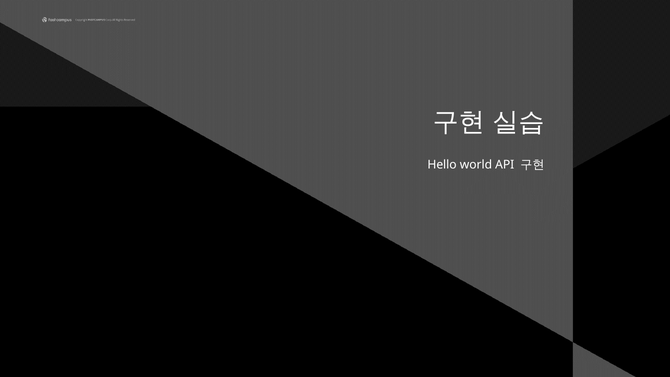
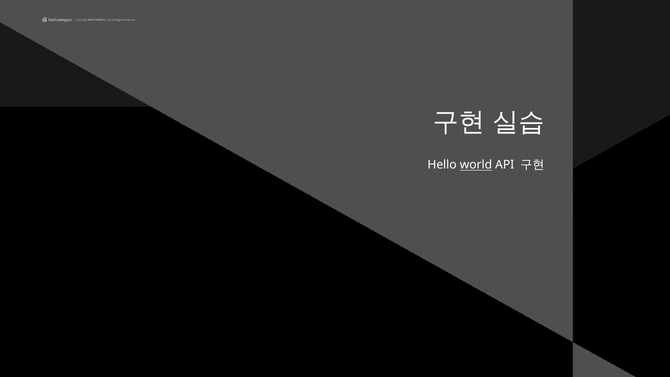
world underline: none -> present (476, 165)
